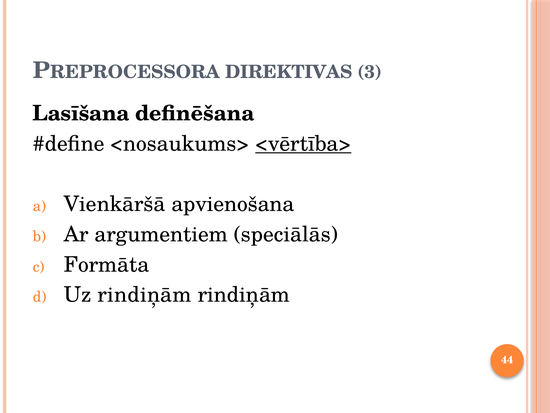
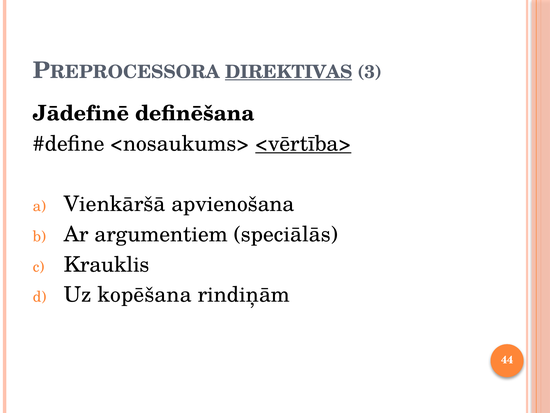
DIREKTIVAS underline: none -> present (289, 72)
Lasīšana: Lasīšana -> Jādefinē (81, 113)
Formāta: Formāta -> Krauklis (107, 264)
Uz rindiņām: rindiņām -> kopēšana (145, 294)
